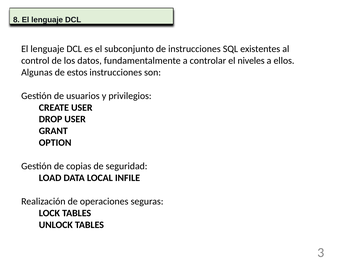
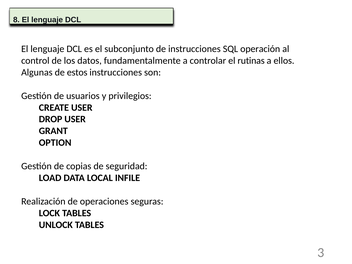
existentes: existentes -> operación (260, 49)
niveles: niveles -> rutinas (251, 61)
